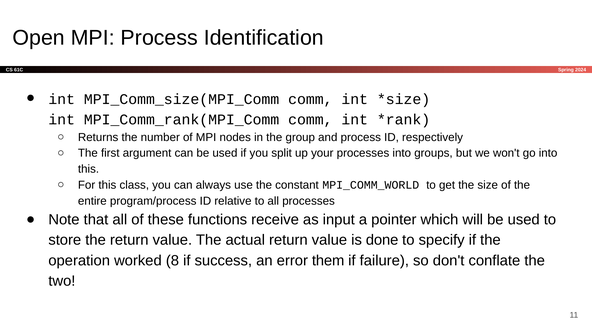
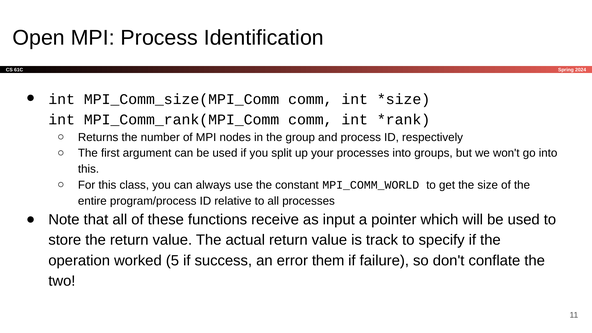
done: done -> track (382, 240)
8: 8 -> 5 (172, 260)
